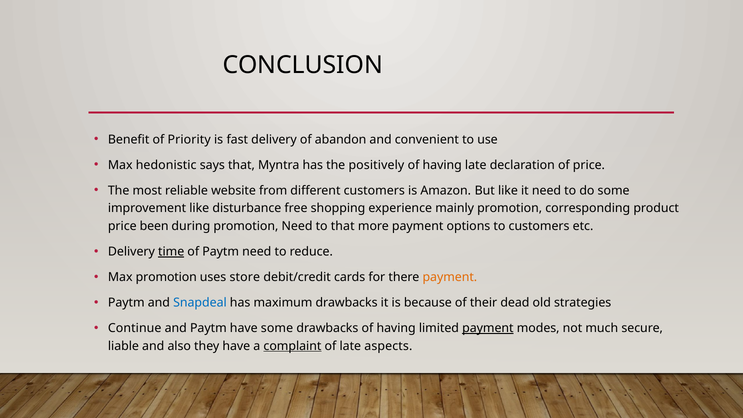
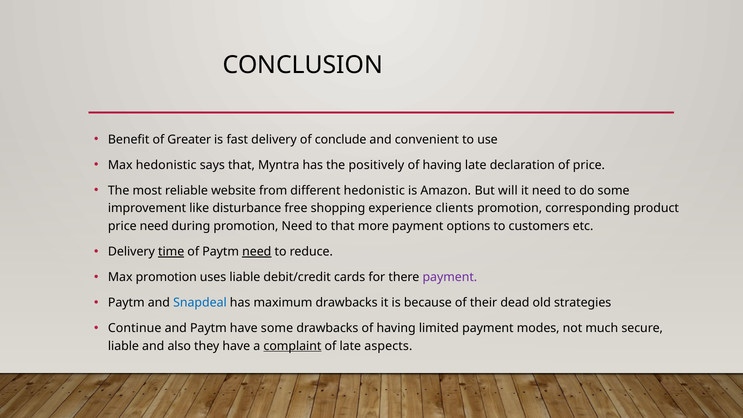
Priority: Priority -> Greater (189, 139)
abandon: abandon -> conclude (341, 139)
different customers: customers -> hedonistic (374, 190)
But like: like -> will (508, 190)
mainly: mainly -> clients (455, 208)
price been: been -> need (154, 226)
need underline: none -> present (257, 252)
uses store: store -> liable (245, 277)
payment colour: orange -> purple (450, 277)
payment underline: present -> none (488, 328)
